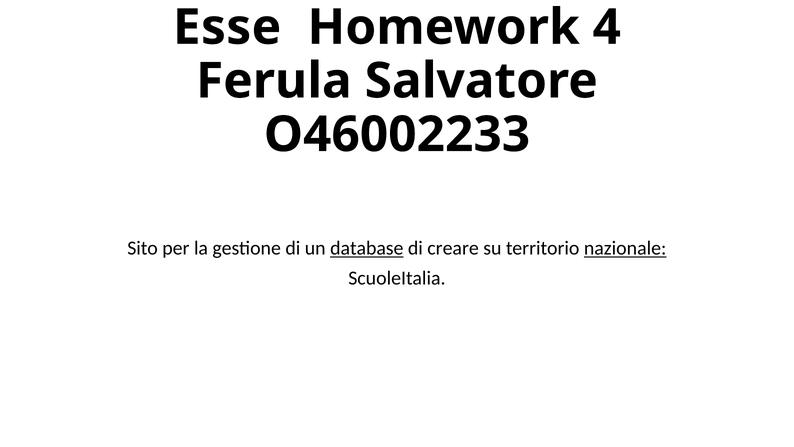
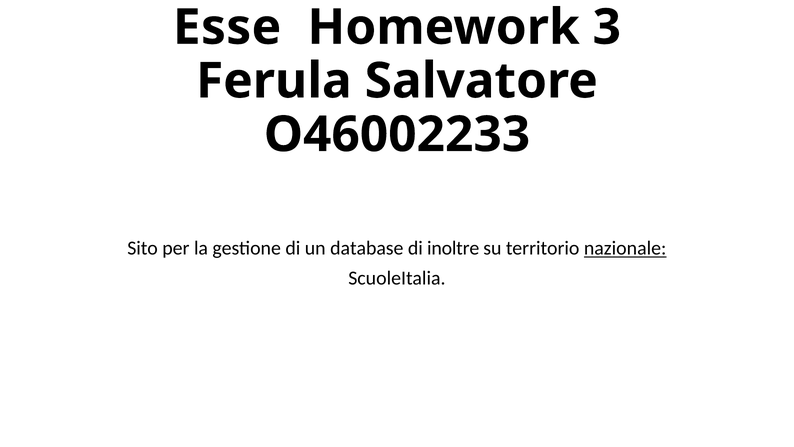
4: 4 -> 3 (607, 27)
database underline: present -> none (367, 248)
creare: creare -> inoltre (453, 248)
